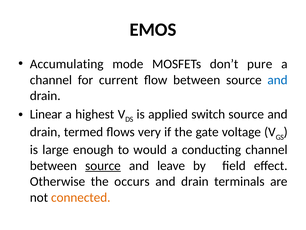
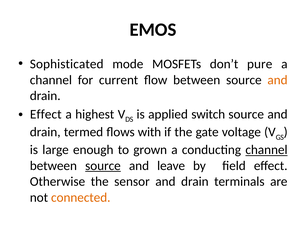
Accumulating: Accumulating -> Sophisticated (67, 64)
and colour: blue -> orange (277, 80)
Linear: Linear -> Effect (46, 114)
very: very -> with (149, 132)
would: would -> grown (150, 150)
channel underline: none -> present (266, 150)
occurs: occurs -> sensor (132, 181)
